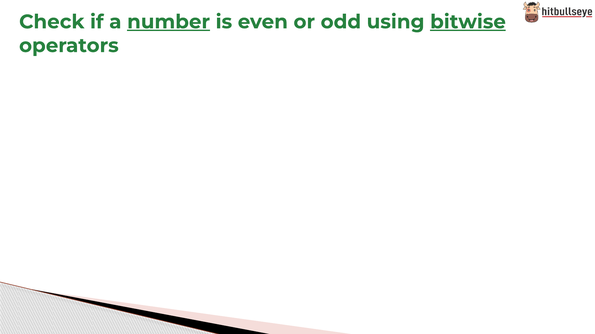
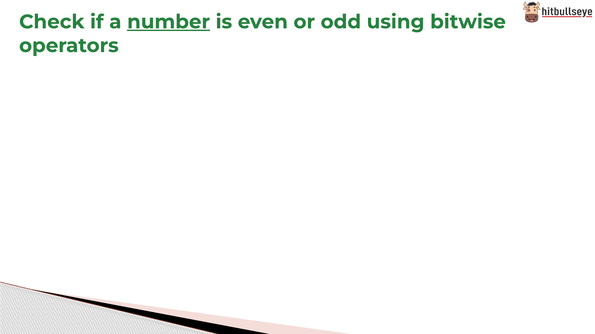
bitwise underline: present -> none (468, 22)
